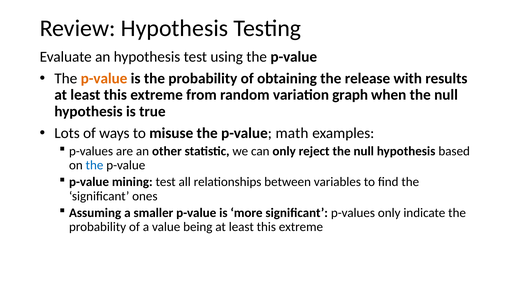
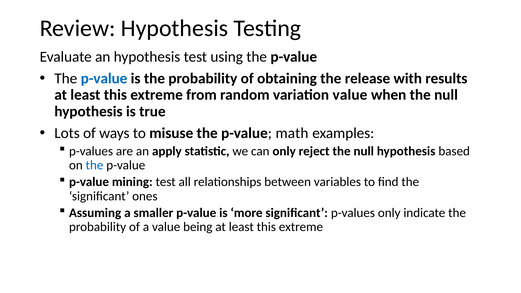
p-value colour: orange -> blue (104, 79)
variation graph: graph -> value (350, 95)
other: other -> apply (167, 151)
